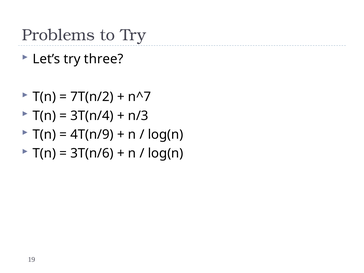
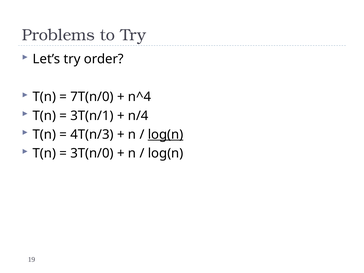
three: three -> order (104, 59)
7T(n/2: 7T(n/2 -> 7T(n/0 (92, 97)
n^7: n^7 -> n^4 (140, 97)
3T(n/4: 3T(n/4 -> 3T(n/1 (92, 116)
n/3: n/3 -> n/4 (138, 116)
4T(n/9: 4T(n/9 -> 4T(n/3 (92, 135)
log(n underline: none -> present (166, 135)
3T(n/6: 3T(n/6 -> 3T(n/0 (92, 153)
